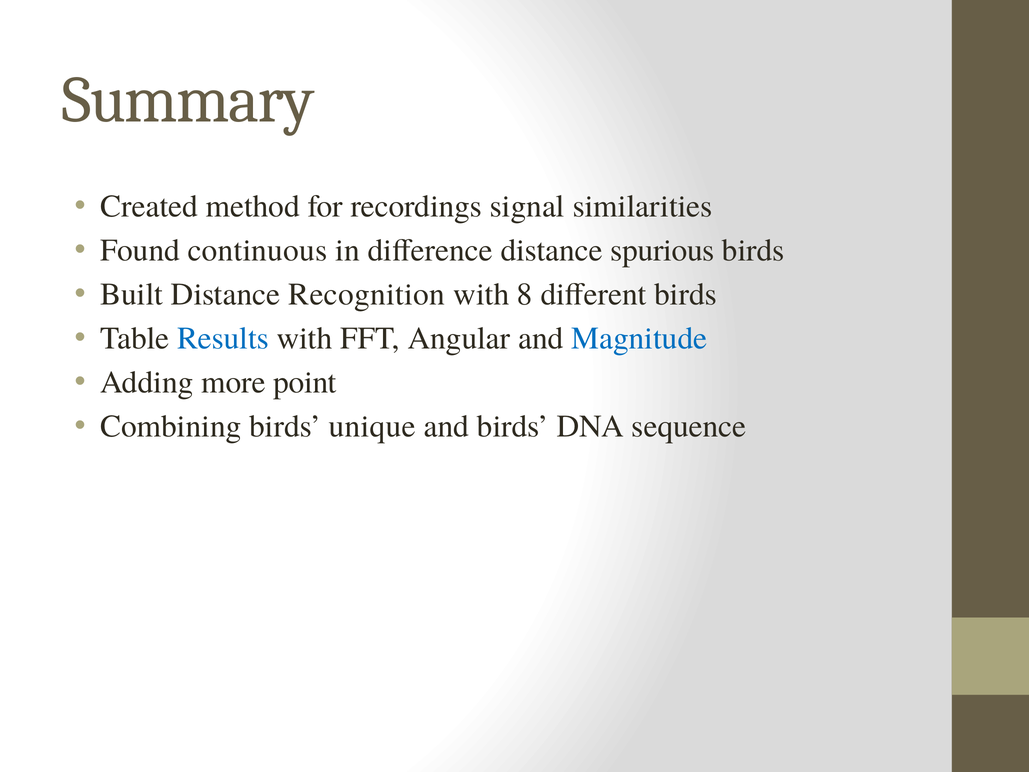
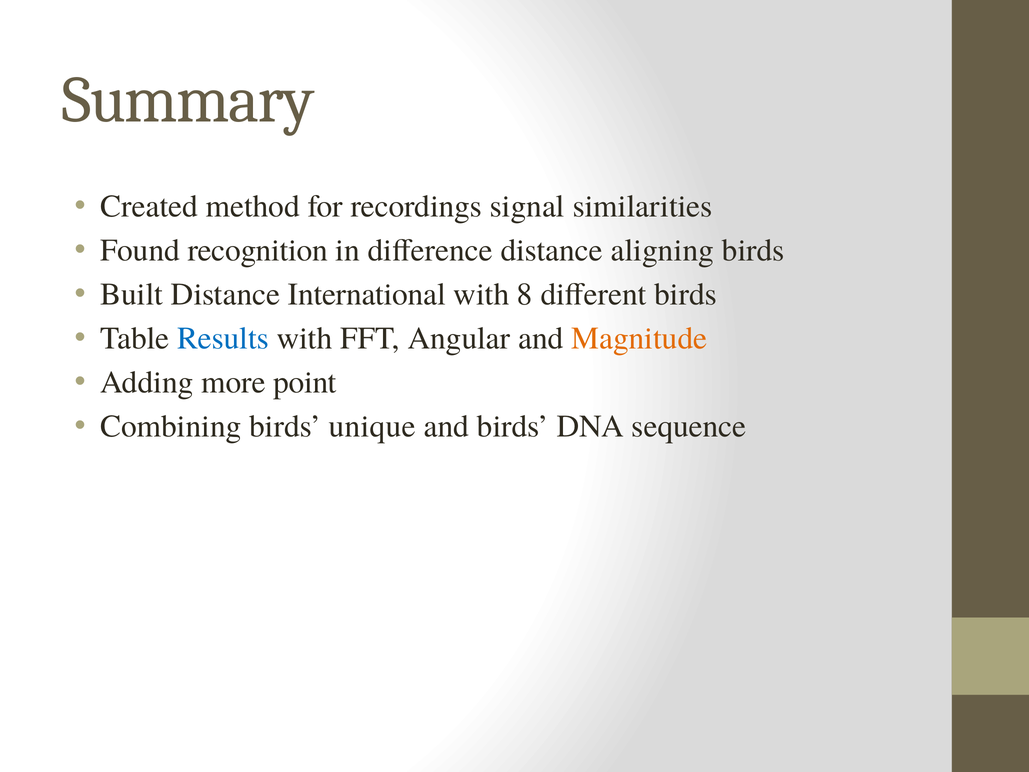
continuous: continuous -> recognition (258, 250)
spurious: spurious -> aligning (662, 250)
Recognition: Recognition -> International (367, 294)
Magnitude colour: blue -> orange (639, 338)
